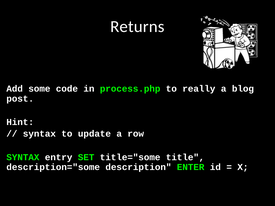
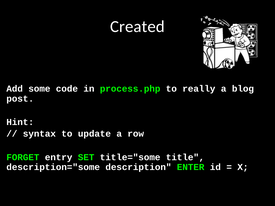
Returns: Returns -> Created (137, 27)
SYNTAX: SYNTAX -> FORGET (23, 157)
